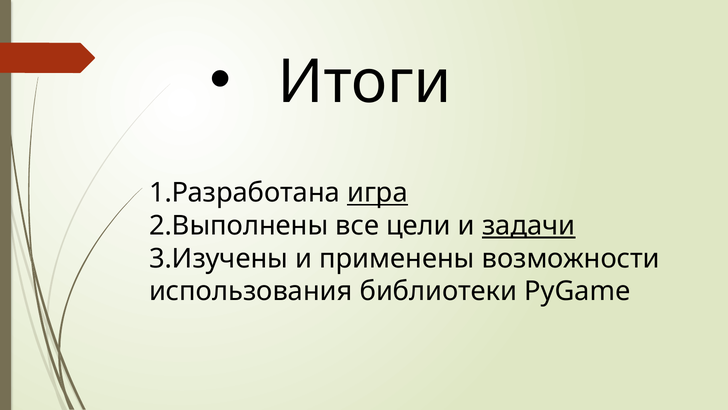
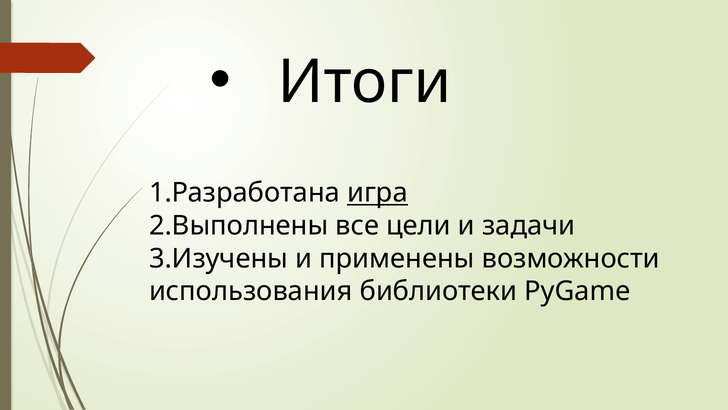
задачи underline: present -> none (529, 225)
